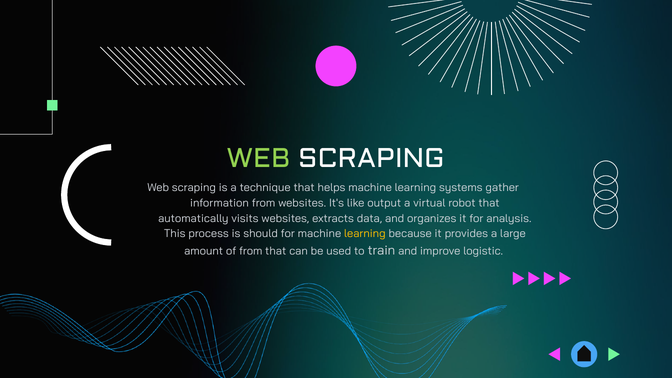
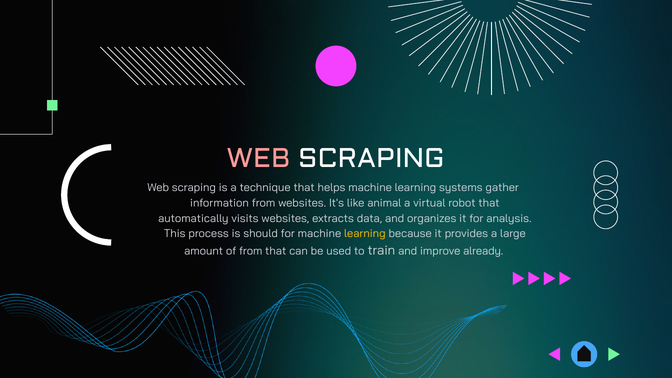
WEB colour: light green -> pink (259, 158)
output: output -> animal (384, 203)
logistic: logistic -> already (483, 251)
